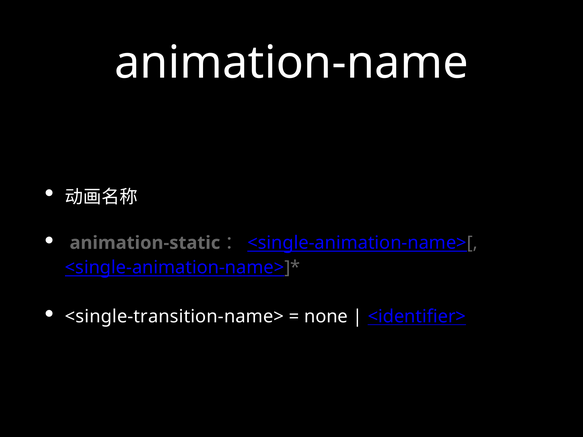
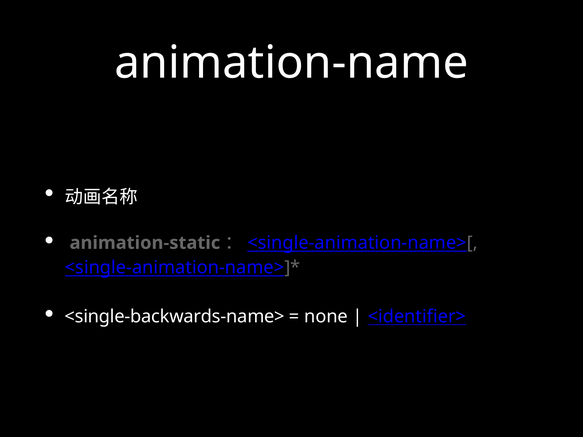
<single-transition-name>: <single-transition-name> -> <single-backwards-name> (175, 317)
